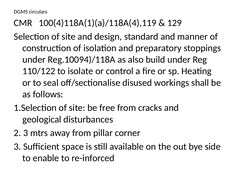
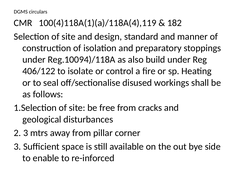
129: 129 -> 182 (175, 23)
110/122: 110/122 -> 406/122 (39, 71)
